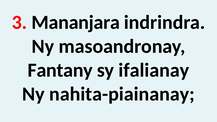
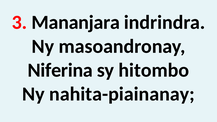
Fantany: Fantany -> Niferina (60, 70)
ifalianay: ifalianay -> hitombo (154, 70)
